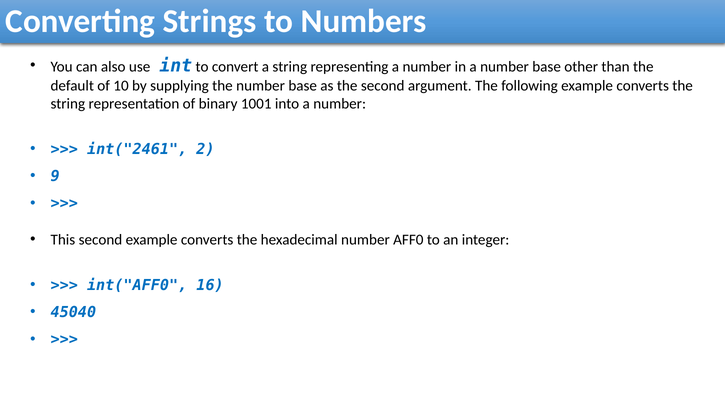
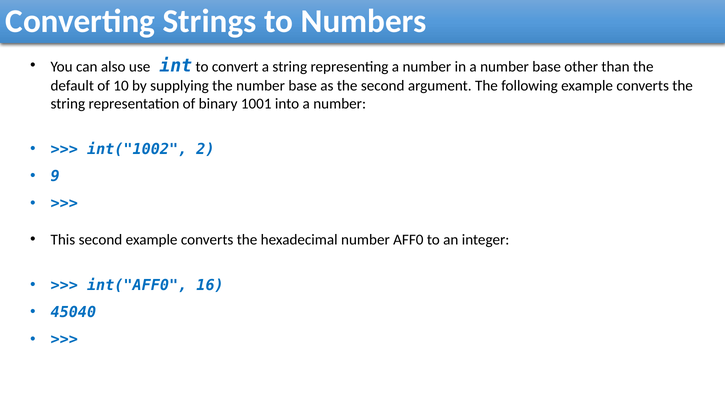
int("2461: int("2461 -> int("1002 (137, 149)
